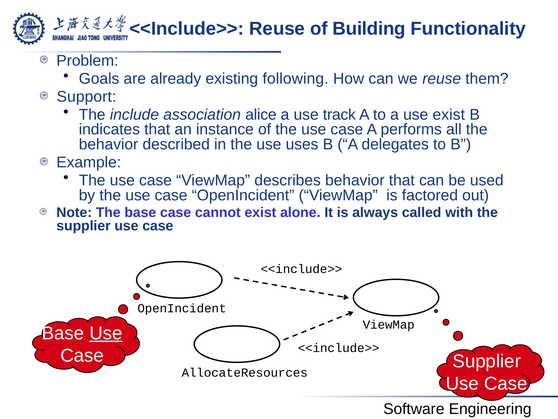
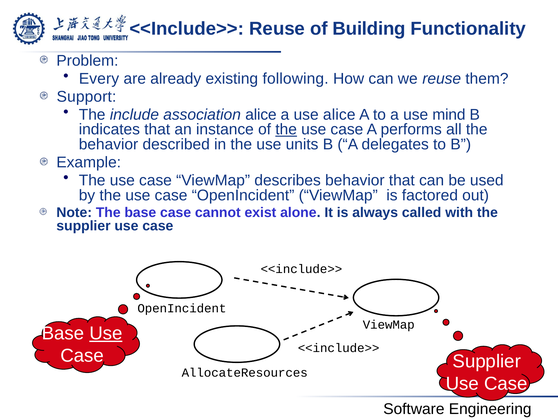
Goals: Goals -> Every (99, 78)
use track: track -> alice (339, 114)
use exist: exist -> mind (449, 114)
the underline: none -> present (286, 129)
uses: uses -> units (302, 144)
